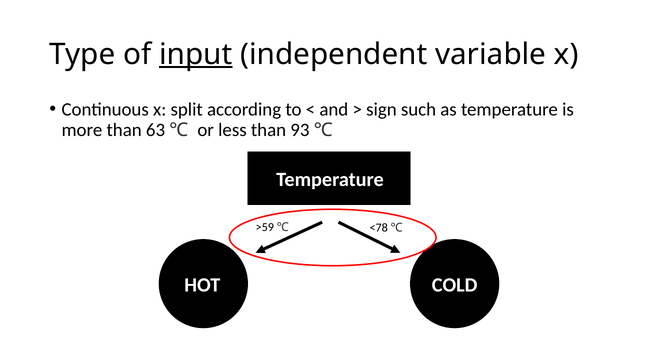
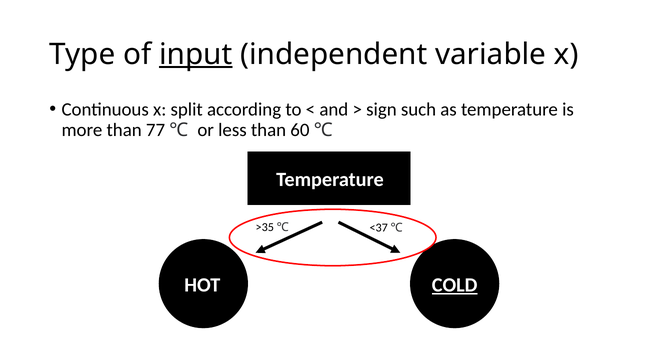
63: 63 -> 77 (156, 130)
93: 93 -> 60 (300, 130)
>59: >59 -> >35 (265, 227)
<78: <78 -> <37 (379, 228)
COLD underline: none -> present (455, 286)
